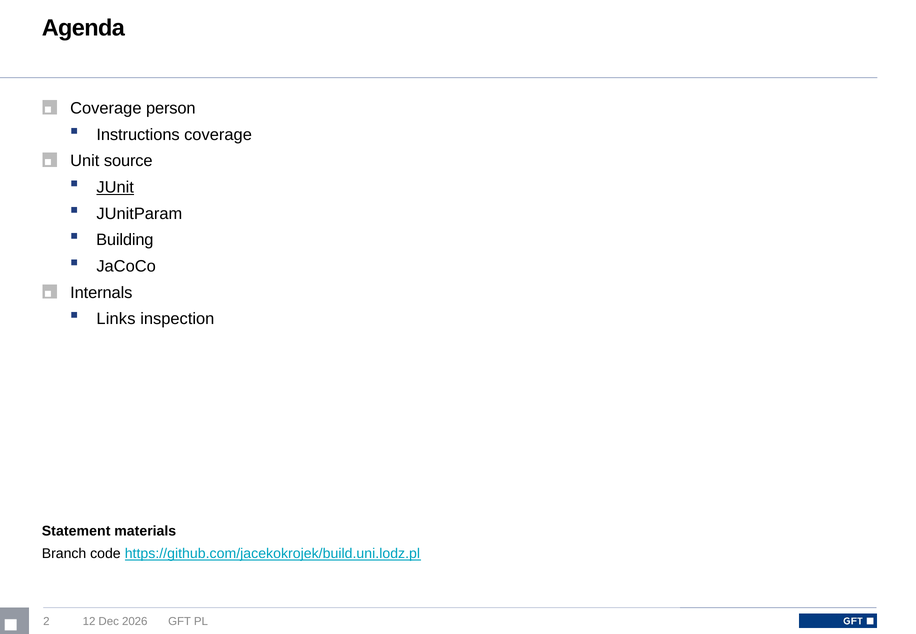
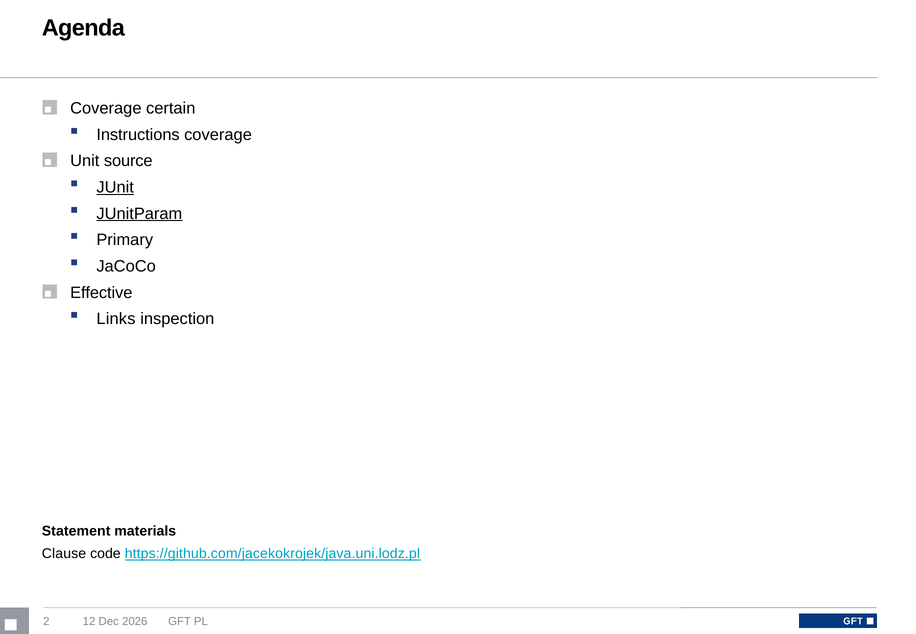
person: person -> certain (171, 108)
JUnitParam underline: none -> present (139, 214)
Building: Building -> Primary (125, 240)
Internals: Internals -> Effective (101, 293)
Branch: Branch -> Clause (64, 554)
https://github.com/jacekokrojek/build.uni.lodz.pl: https://github.com/jacekokrojek/build.uni.lodz.pl -> https://github.com/jacekokrojek/java.uni.lodz.pl (272, 554)
